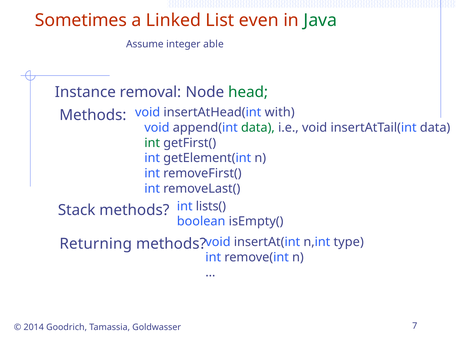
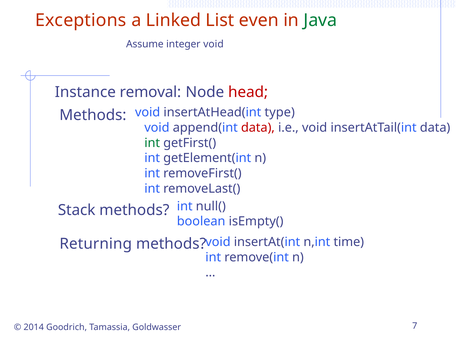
Sometimes: Sometimes -> Exceptions (81, 20)
integer able: able -> void (213, 44)
head colour: green -> red (248, 92)
with: with -> type (280, 112)
data colour: green -> red (258, 128)
lists(: lists( -> null( (211, 206)
type: type -> time (349, 242)
